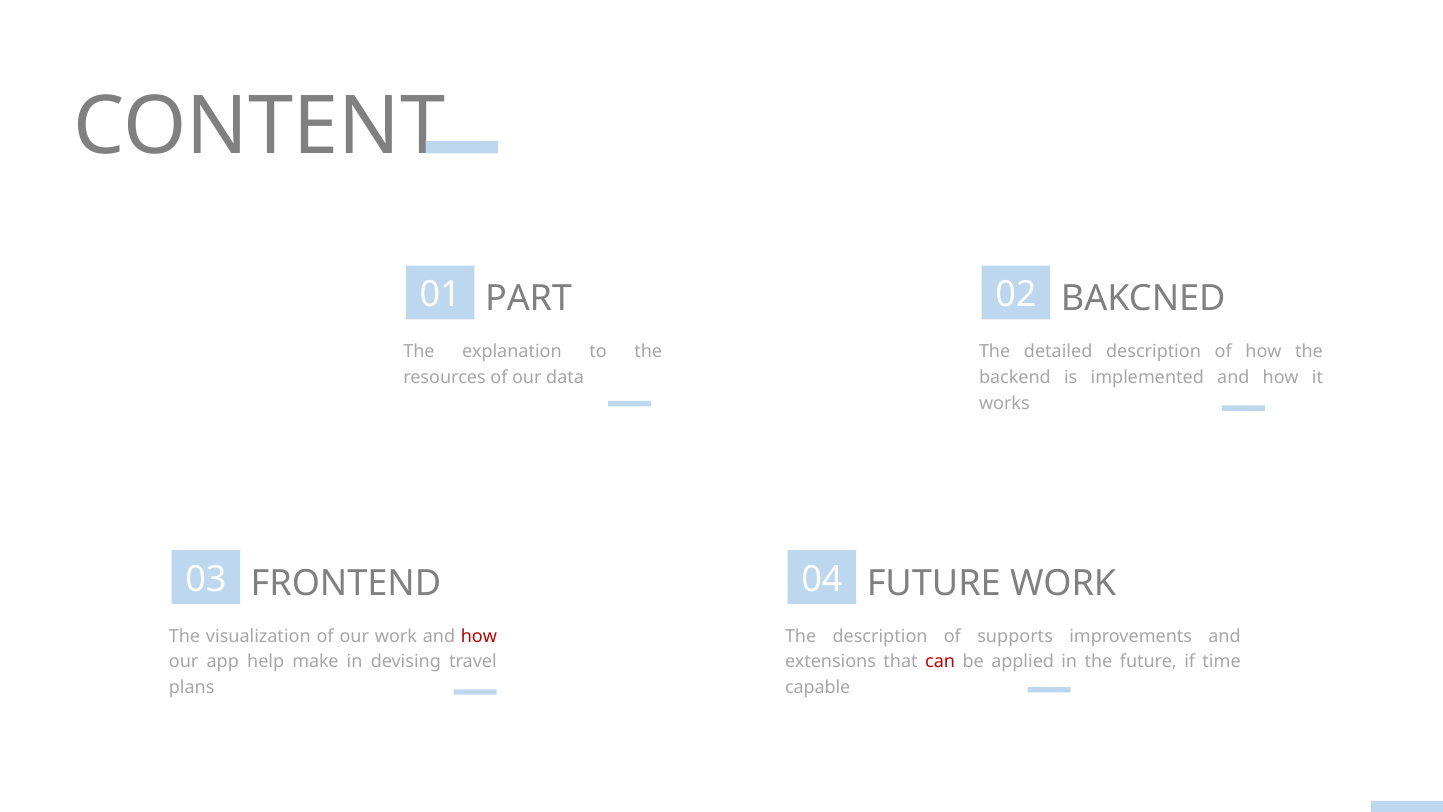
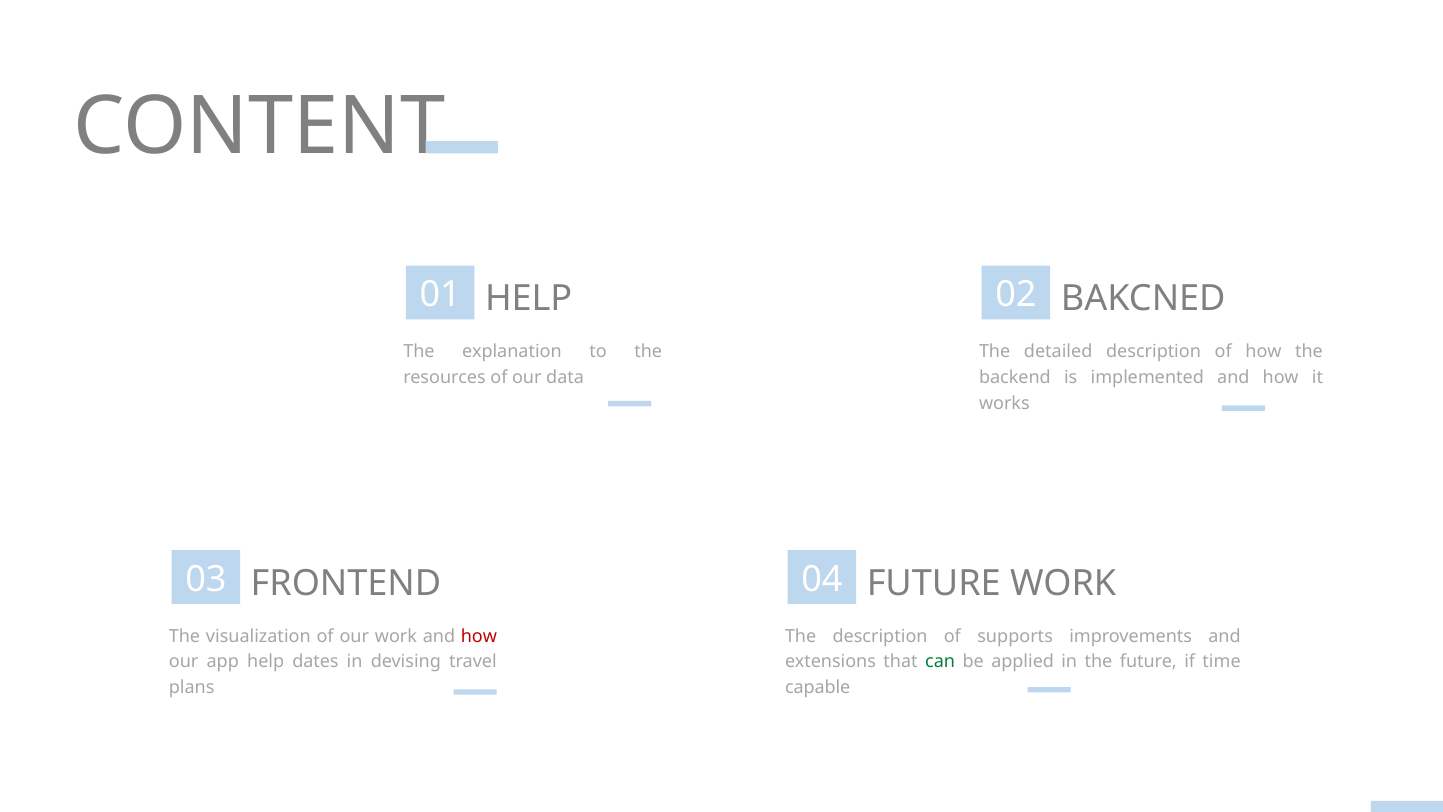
01 PART: PART -> HELP (529, 299)
make: make -> dates (315, 662)
can colour: red -> green (940, 662)
